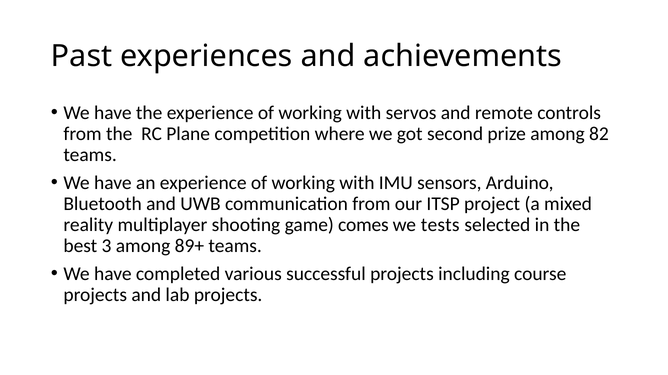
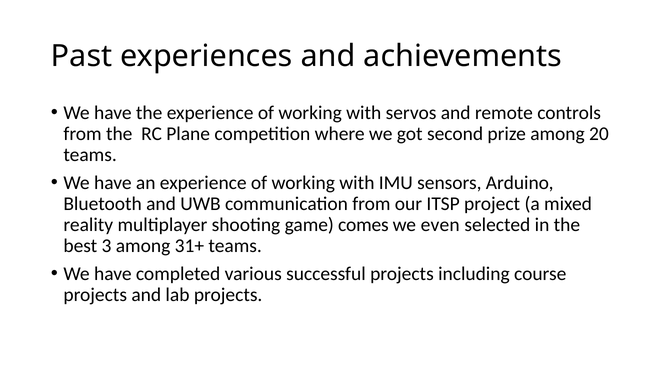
82: 82 -> 20 (599, 134)
tests: tests -> even (440, 225)
89+: 89+ -> 31+ (189, 246)
